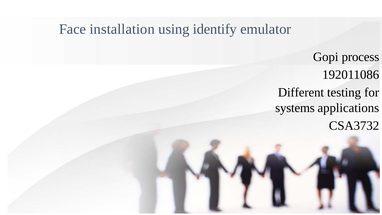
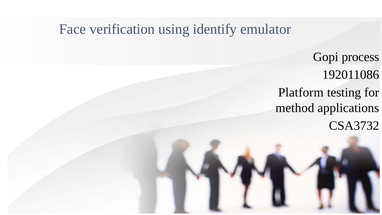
installation: installation -> verification (122, 29)
Different: Different -> Platform (301, 92)
systems: systems -> method (295, 108)
